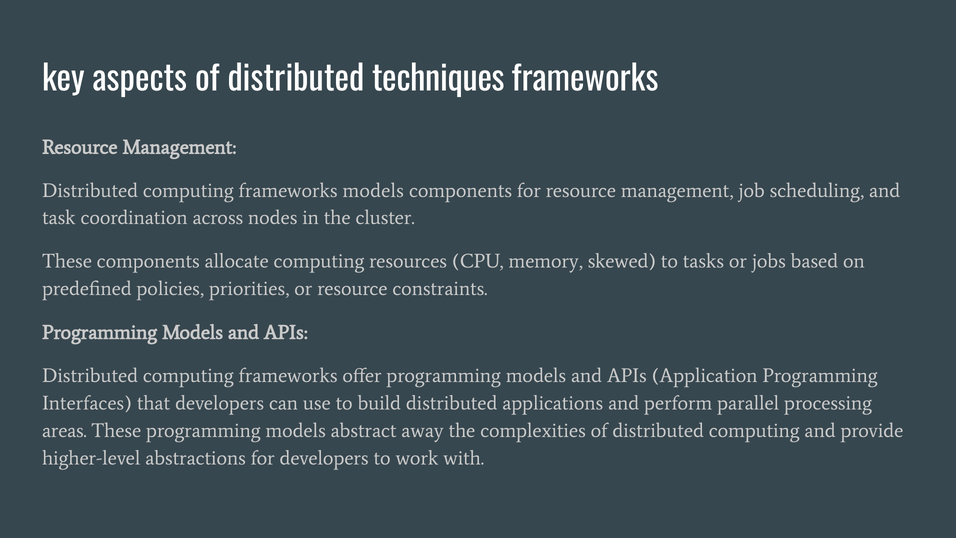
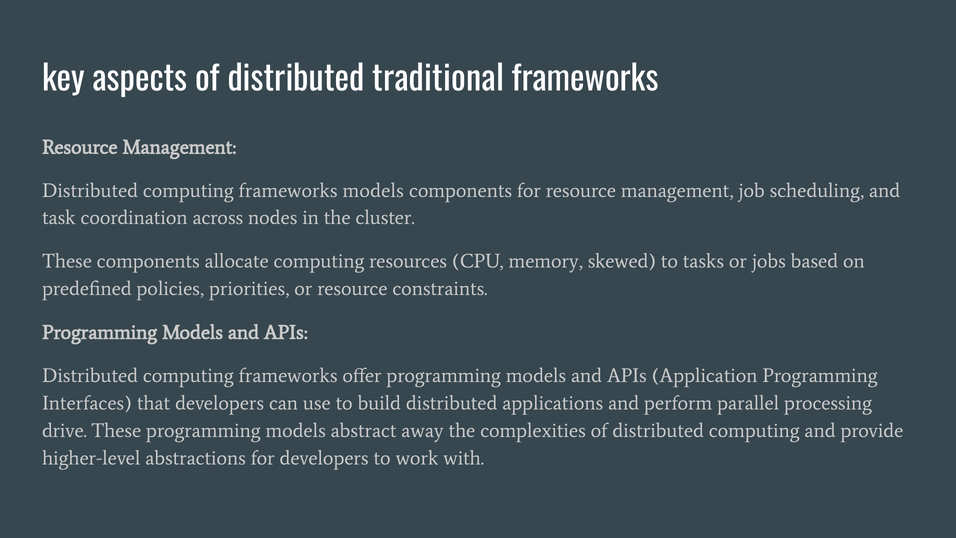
techniques: techniques -> traditional (438, 79)
areas: areas -> drive (64, 430)
